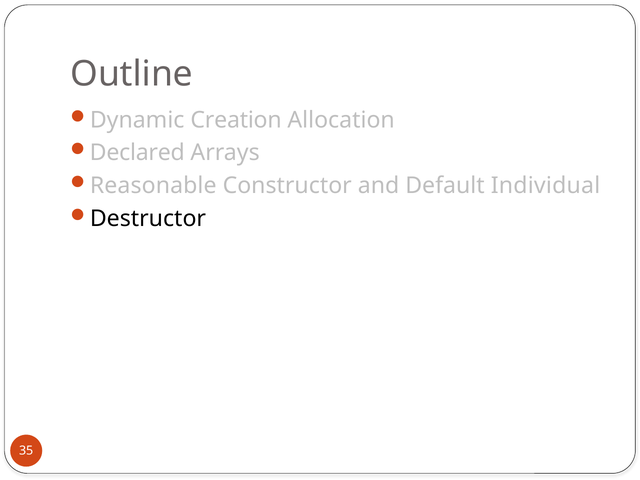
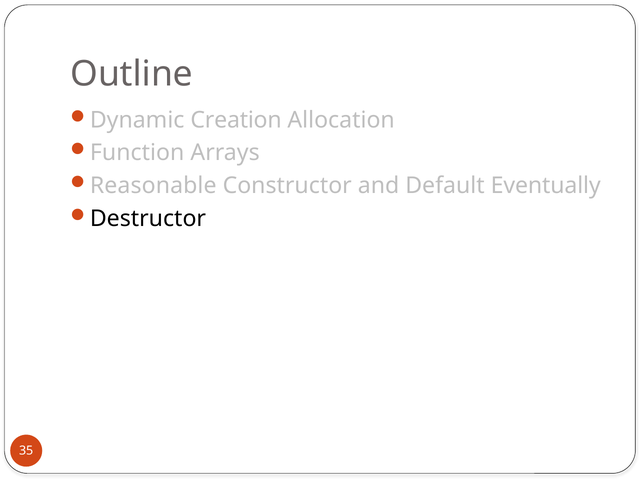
Declared: Declared -> Function (137, 153)
Individual: Individual -> Eventually (546, 186)
